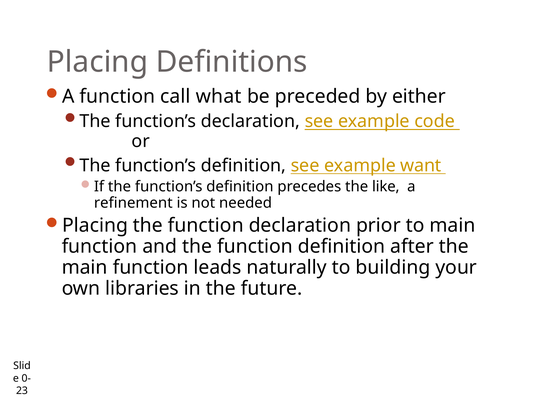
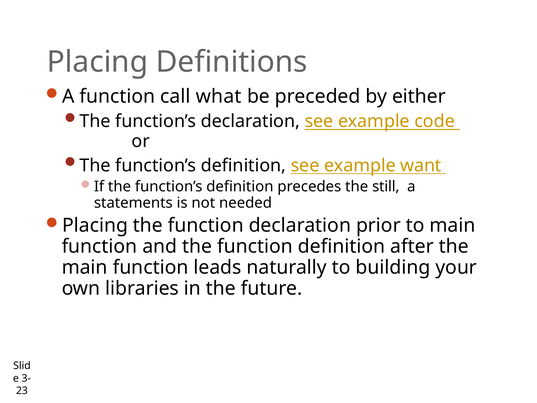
like: like -> still (386, 187)
refinement: refinement -> statements (133, 203)
0-: 0- -> 3- (26, 378)
